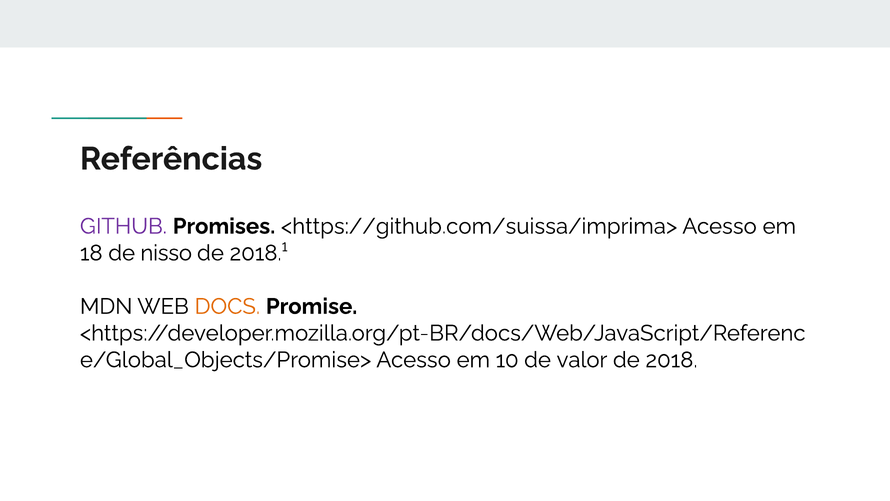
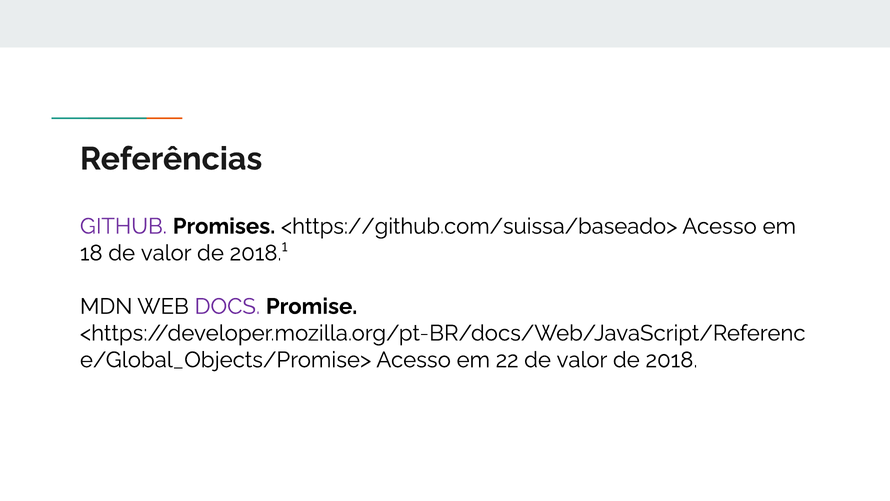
<https://github.com/suissa/imprima>: <https://github.com/suissa/imprima> -> <https://github.com/suissa/baseado> (479, 226)
18 de nisso: nisso -> valor (166, 253)
DOCS colour: orange -> purple (227, 306)
10: 10 -> 22 (507, 360)
